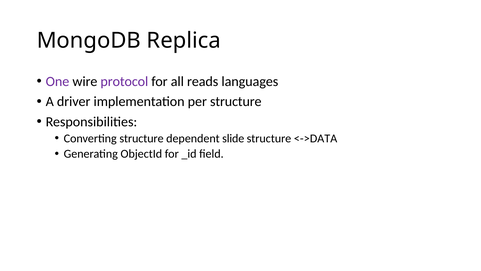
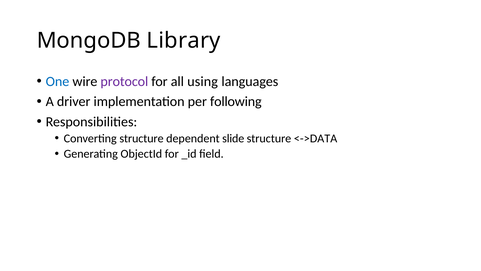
Replica: Replica -> Library (184, 40)
One colour: purple -> blue (57, 81)
reads: reads -> using (203, 81)
per structure: structure -> following (236, 101)
